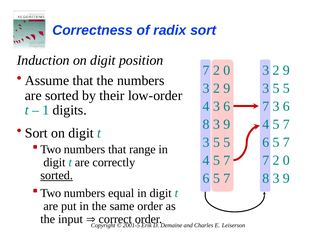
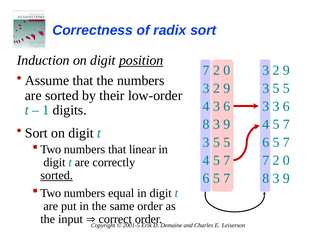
position underline: none -> present (141, 61)
6 7: 7 -> 3 (266, 106)
range: range -> linear (142, 150)
